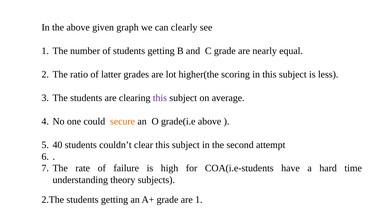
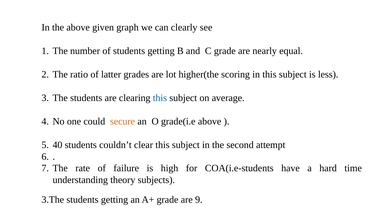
this colour: purple -> blue (160, 98)
2.The: 2.The -> 3.The (53, 200)
are 1: 1 -> 9 (199, 200)
